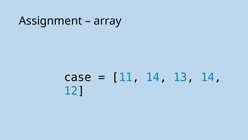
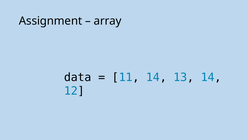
case: case -> data (78, 77)
